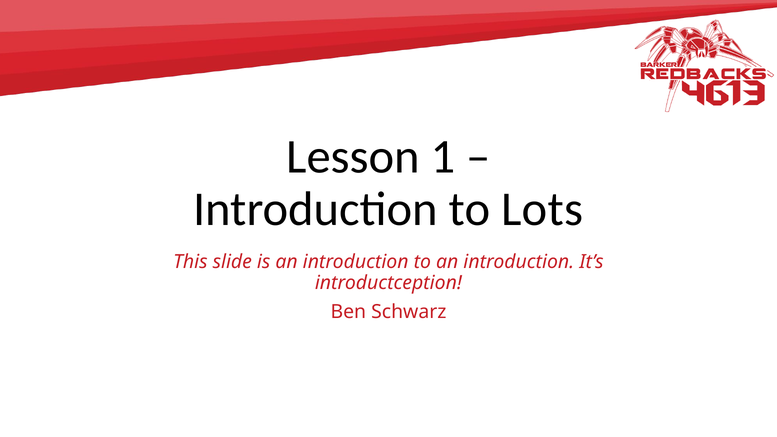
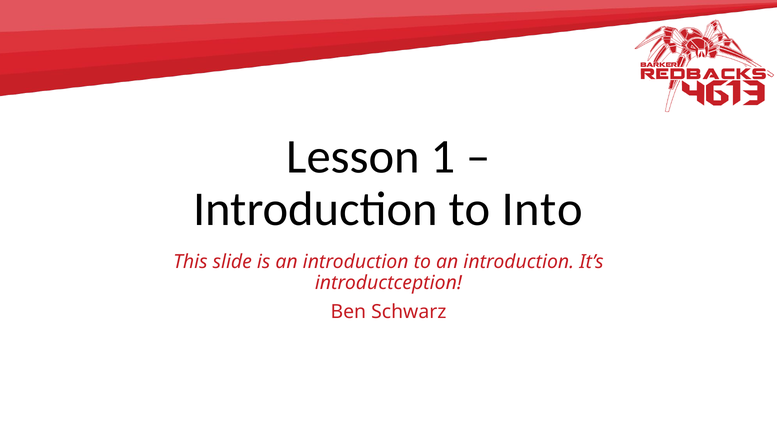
Lots: Lots -> Into (542, 209)
